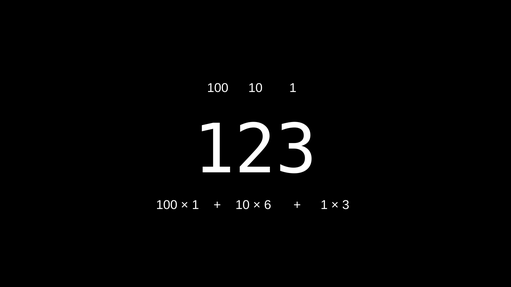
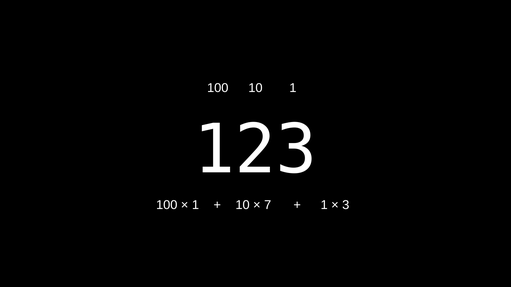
6: 6 -> 7 (268, 205)
